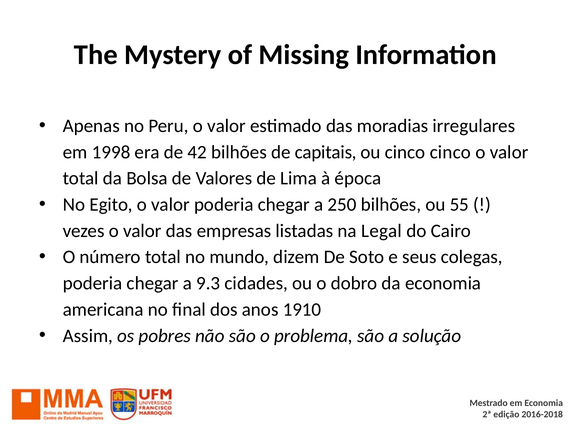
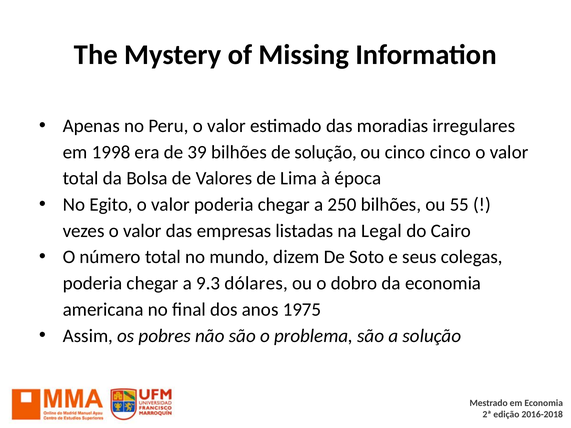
42: 42 -> 39 (197, 152)
de capitais: capitais -> solução (326, 152)
cidades: cidades -> dólares (256, 283)
1910: 1910 -> 1975 (302, 310)
